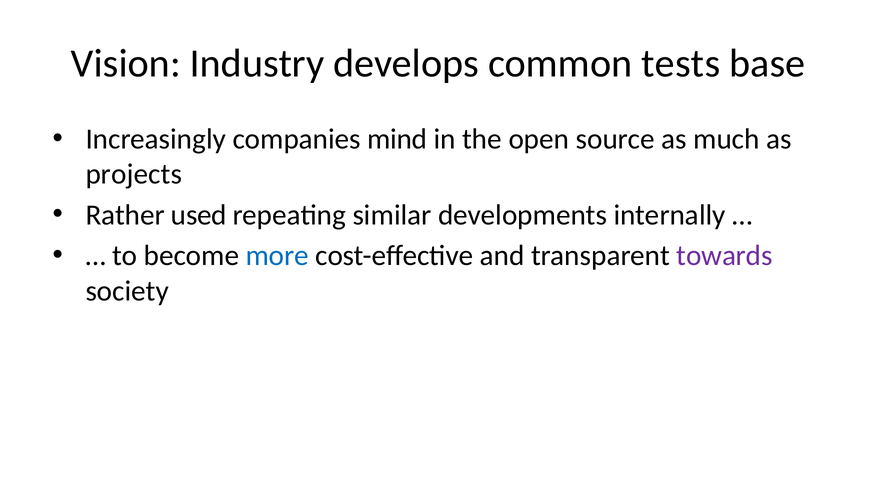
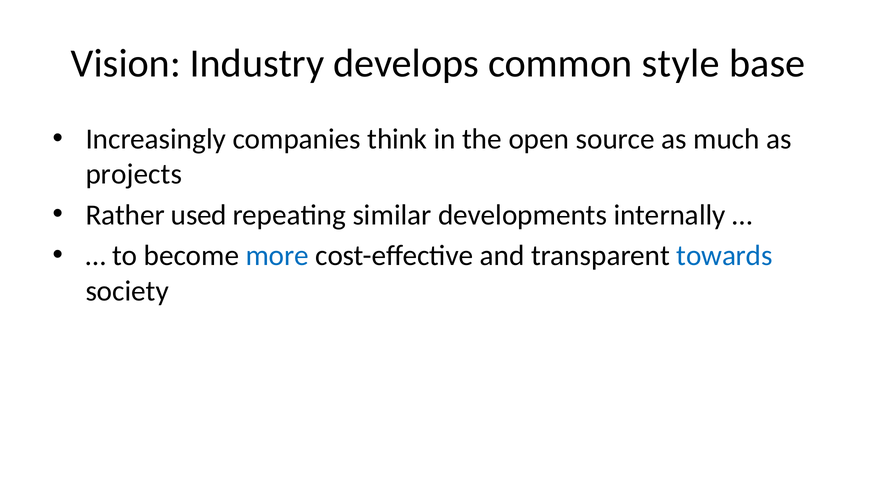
tests: tests -> style (681, 64)
mind: mind -> think (397, 139)
towards colour: purple -> blue (724, 256)
